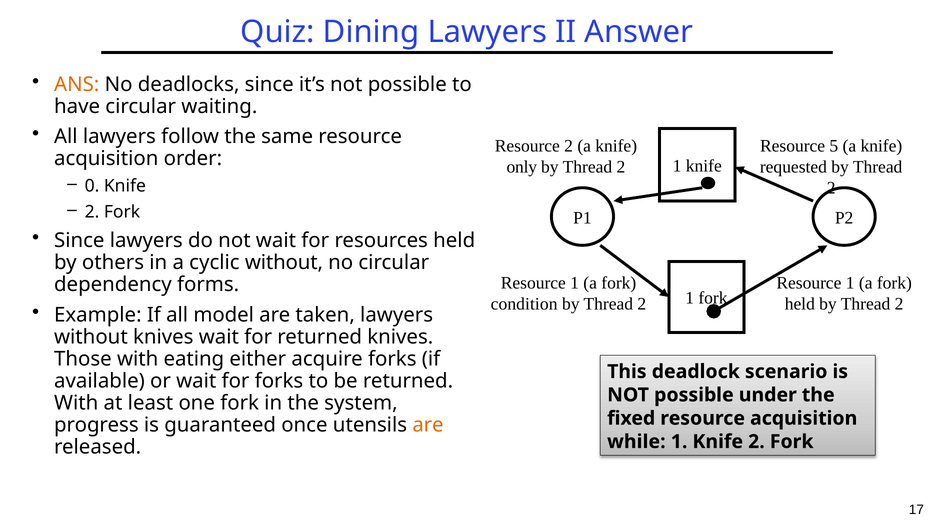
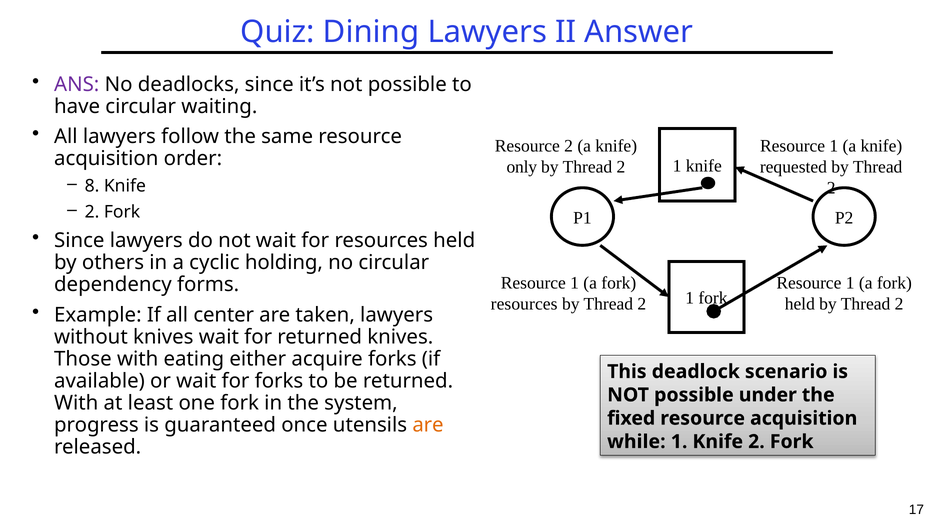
ANS colour: orange -> purple (77, 84)
5: 5 -> 1 (834, 146)
0: 0 -> 8 (92, 186)
cyclic without: without -> holding (284, 263)
condition: condition -> resources (524, 304)
model: model -> center (224, 315)
